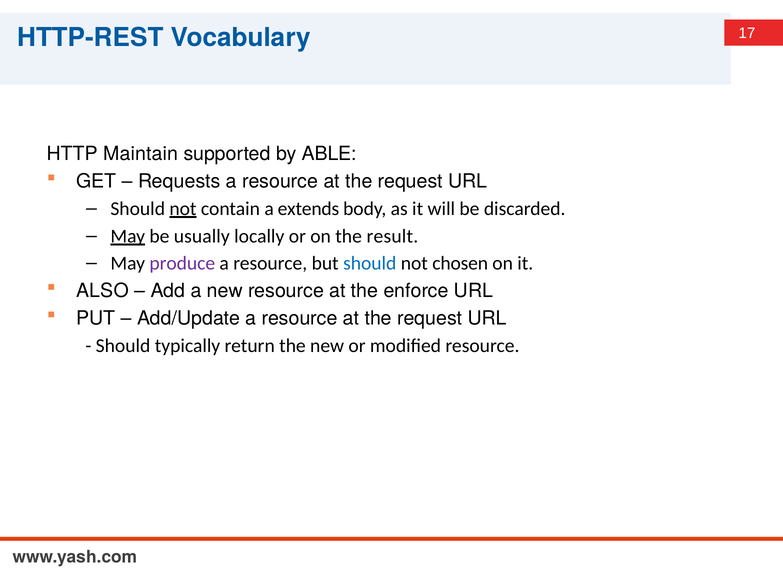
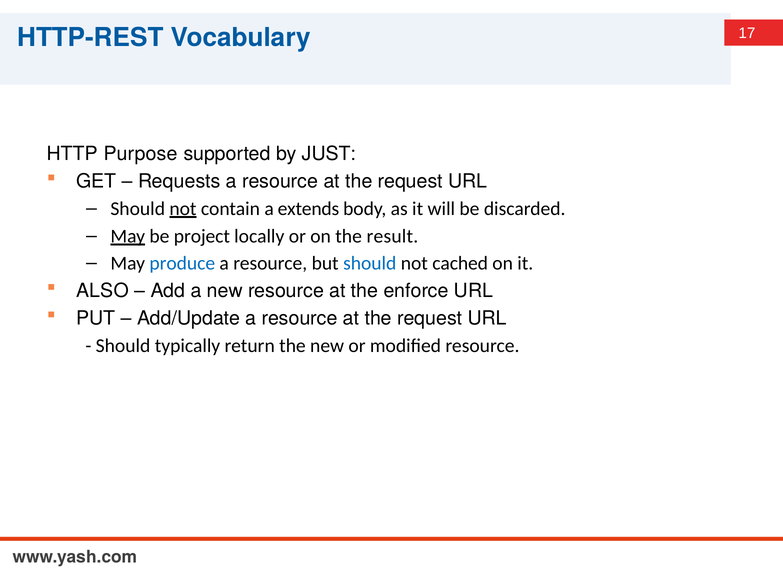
Maintain: Maintain -> Purpose (141, 154)
ABLE: ABLE -> JUST (329, 154)
usually: usually -> project (202, 236)
produce colour: purple -> blue (182, 264)
chosen: chosen -> cached (460, 264)
